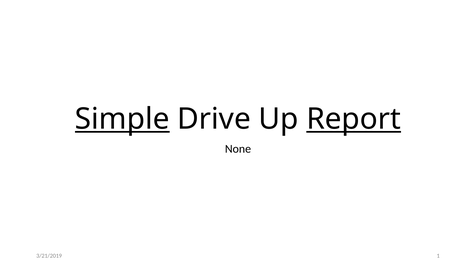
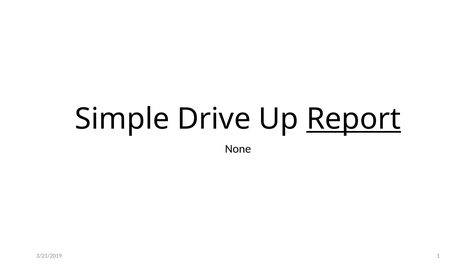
Simple underline: present -> none (122, 119)
